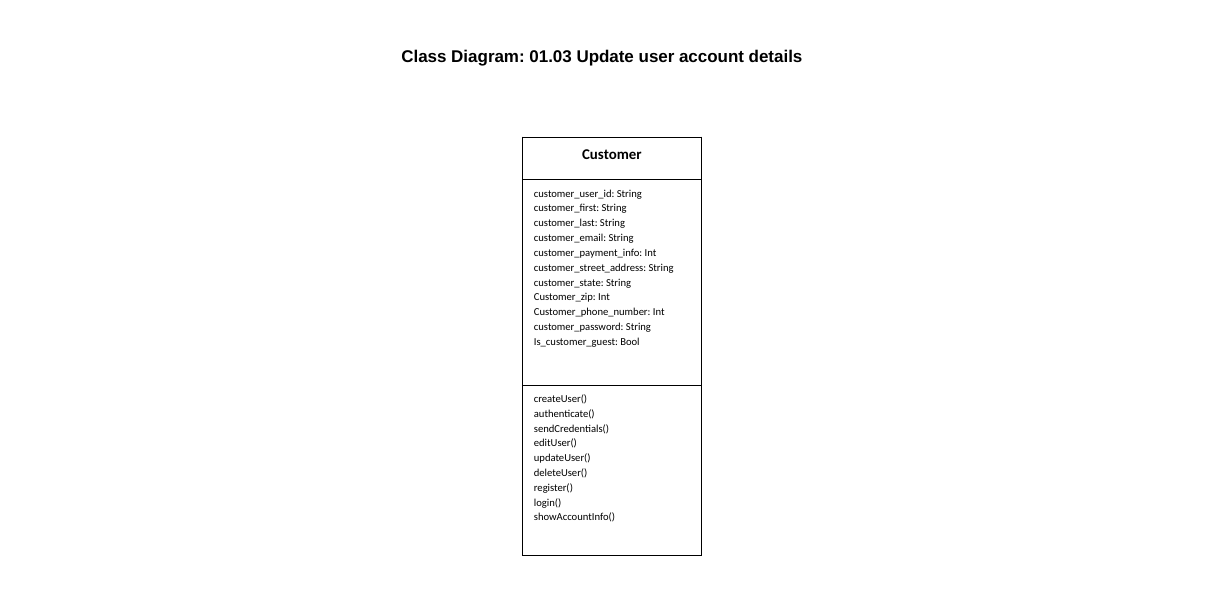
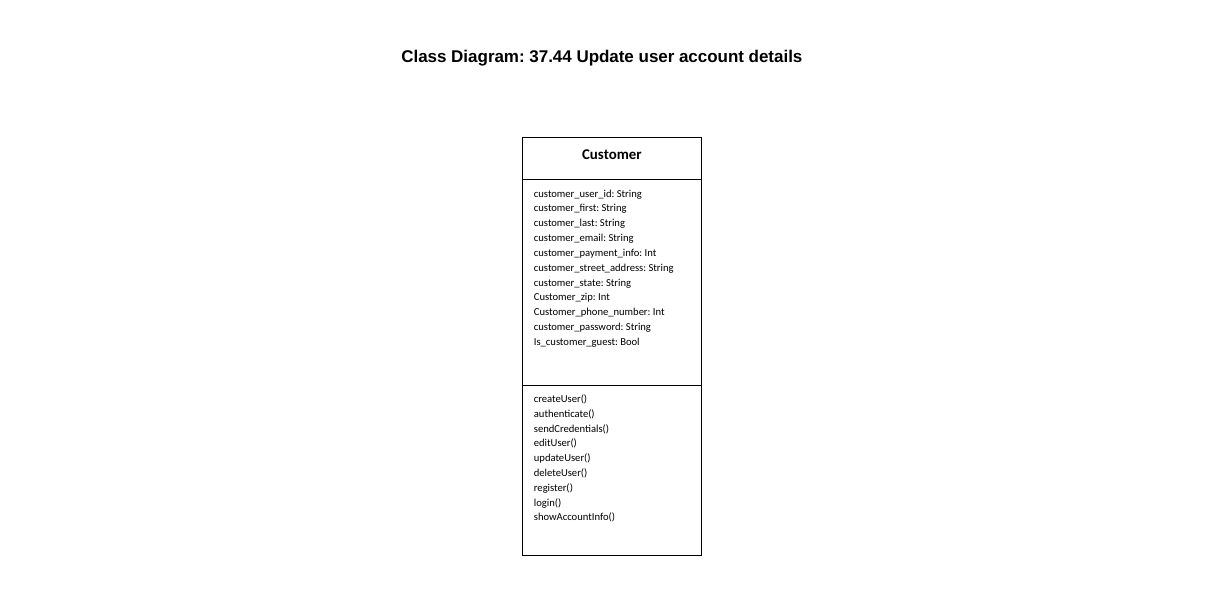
01.03: 01.03 -> 37.44 (551, 57)
